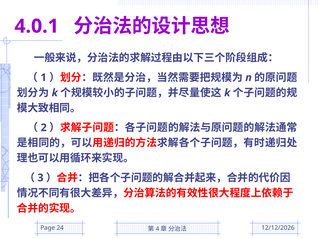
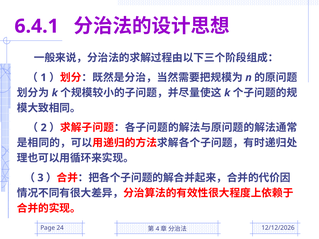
4.0.1: 4.0.1 -> 6.4.1 (37, 26)
